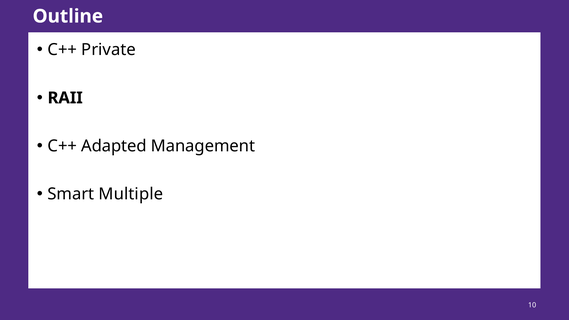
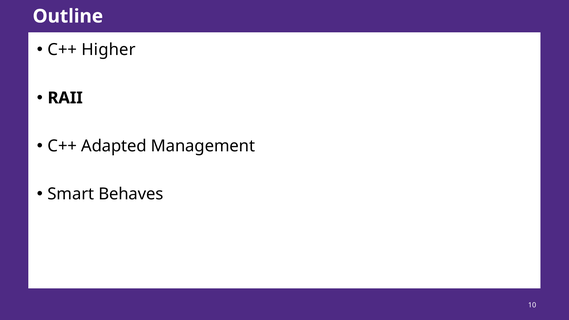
Private: Private -> Higher (108, 50)
Multiple: Multiple -> Behaves (131, 194)
